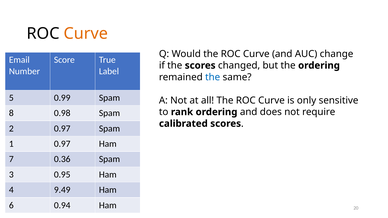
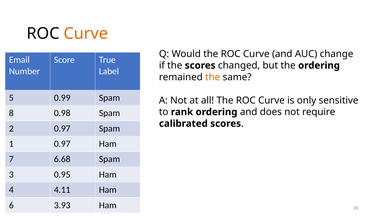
the colour: blue -> orange (213, 77)
0.36: 0.36 -> 6.68 (62, 159)
9.49: 9.49 -> 4.11 (62, 190)
0.94: 0.94 -> 3.93 (62, 205)
